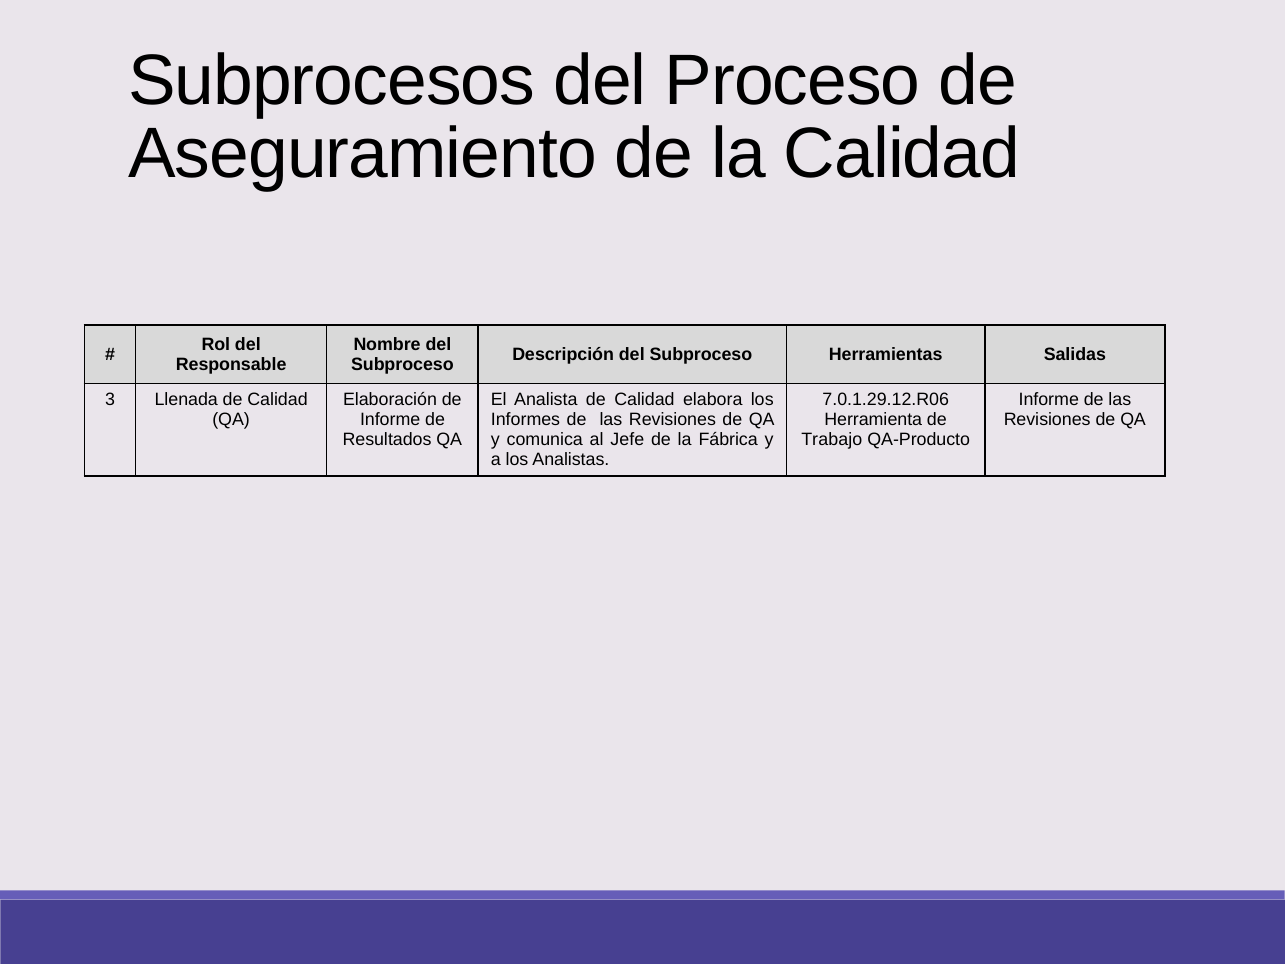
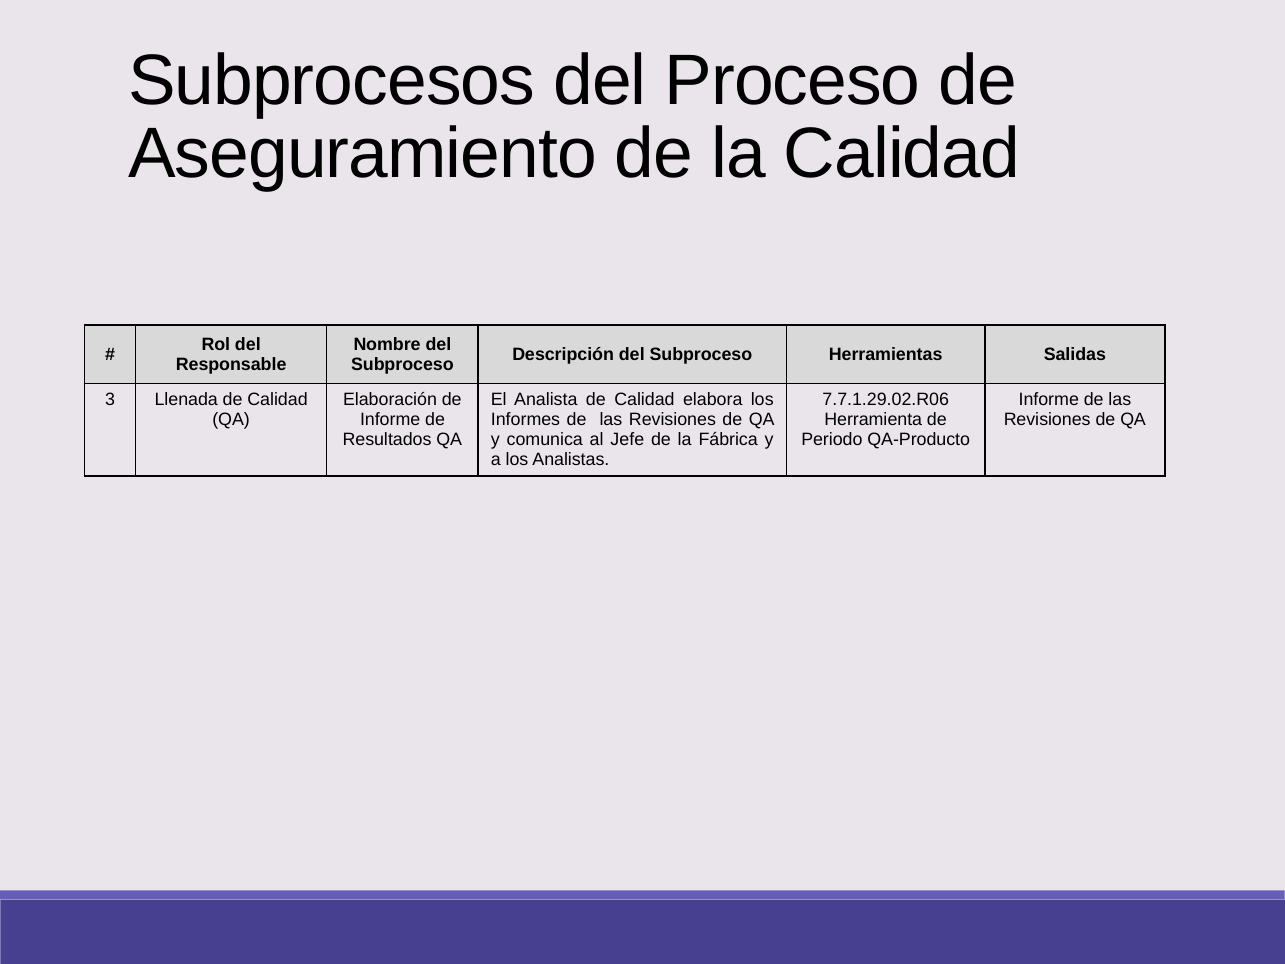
7.0.1.29.12.R06: 7.0.1.29.12.R06 -> 7.7.1.29.02.R06 (886, 400)
Trabajo: Trabajo -> Periodo (832, 440)
